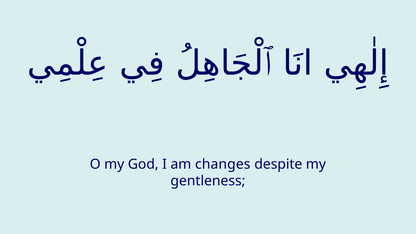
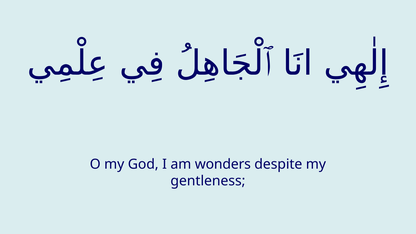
changes: changes -> wonders (223, 164)
